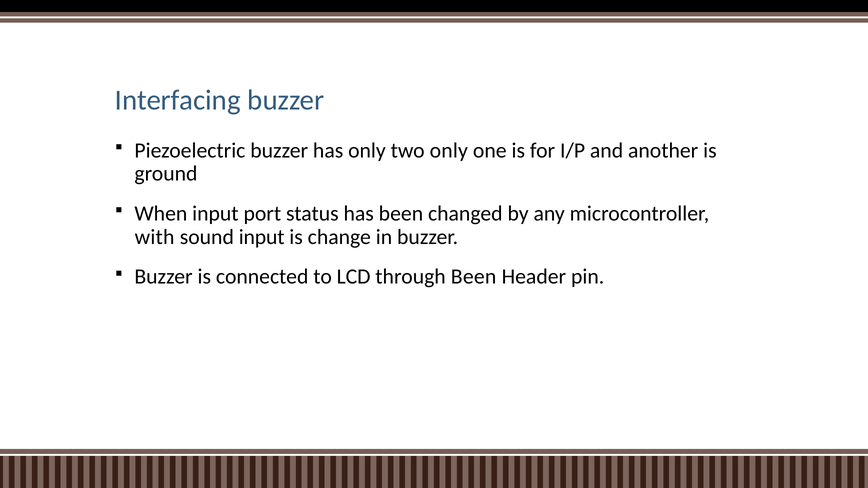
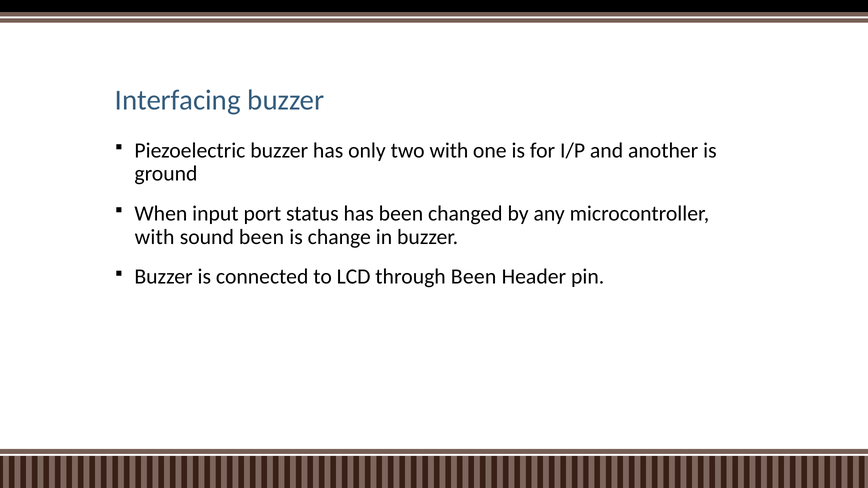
two only: only -> with (449, 151)
sound input: input -> been (262, 237)
